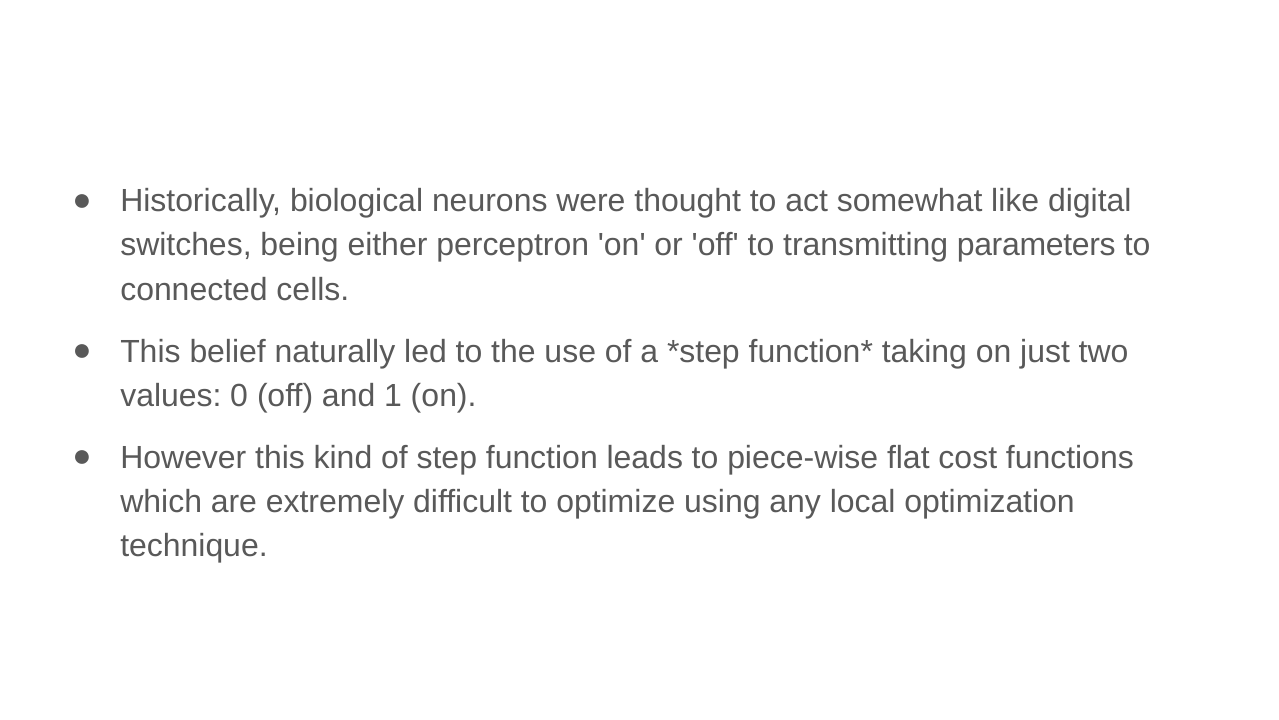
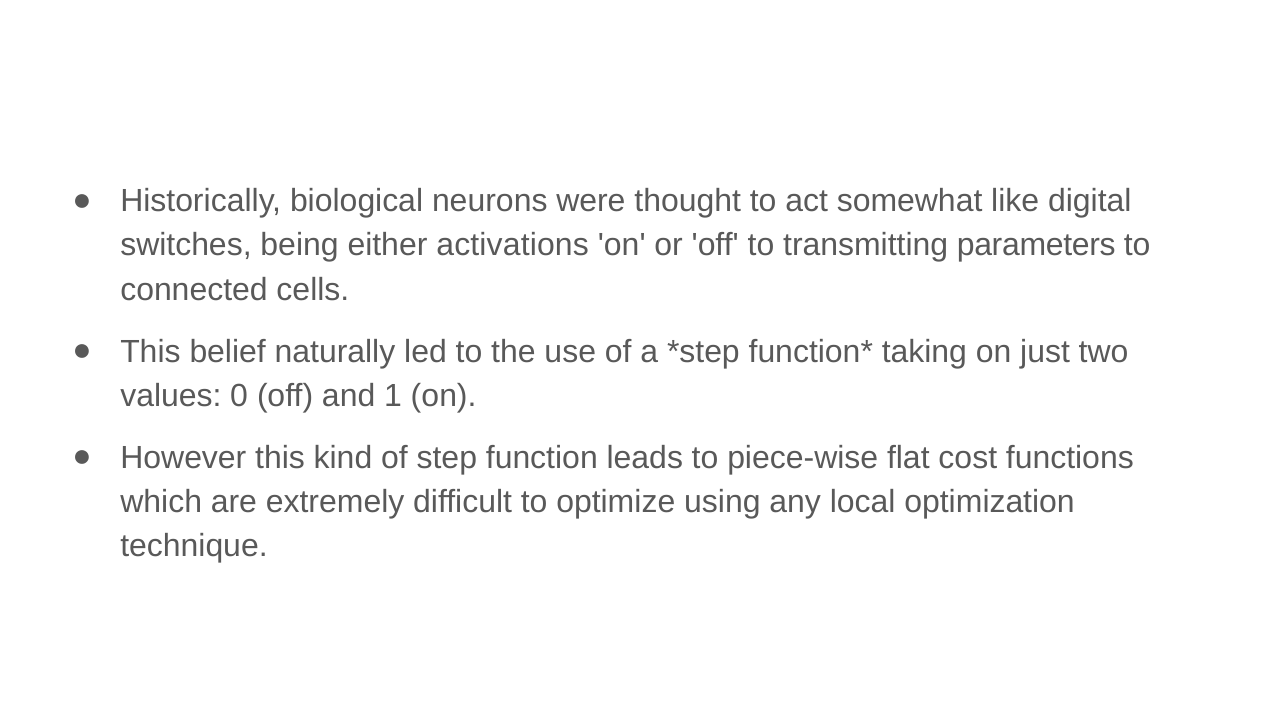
perceptron: perceptron -> activations (513, 245)
